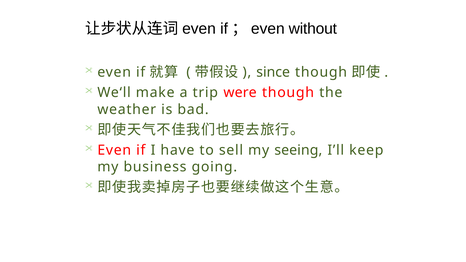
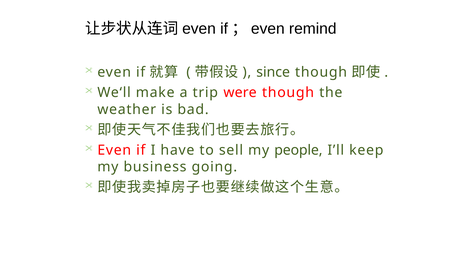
without: without -> remind (313, 29)
seeing: seeing -> people (298, 150)
